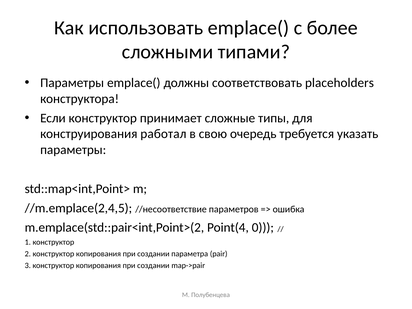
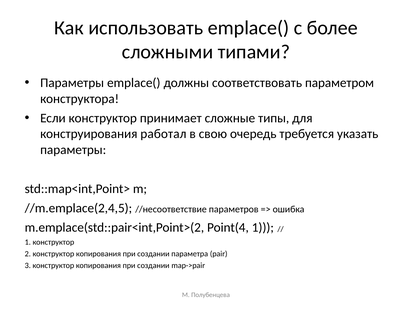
placeholders: placeholders -> параметром (340, 83)
Point(4 0: 0 -> 1 (263, 228)
